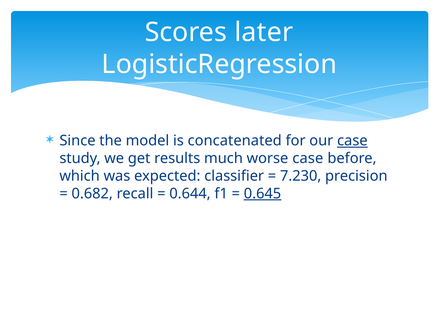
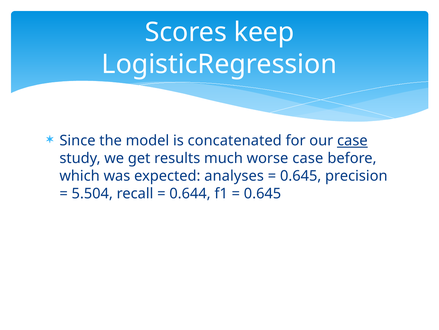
later: later -> keep (264, 32)
classifier: classifier -> analyses (234, 176)
7.230: 7.230 -> 0.645 (301, 176)
0.682: 0.682 -> 5.504 (92, 193)
0.645 underline: present -> none (262, 193)
